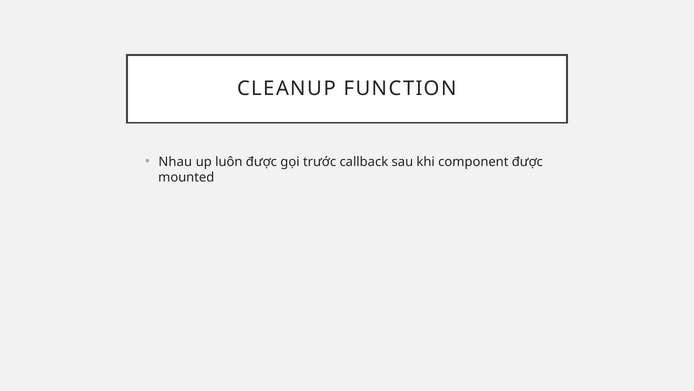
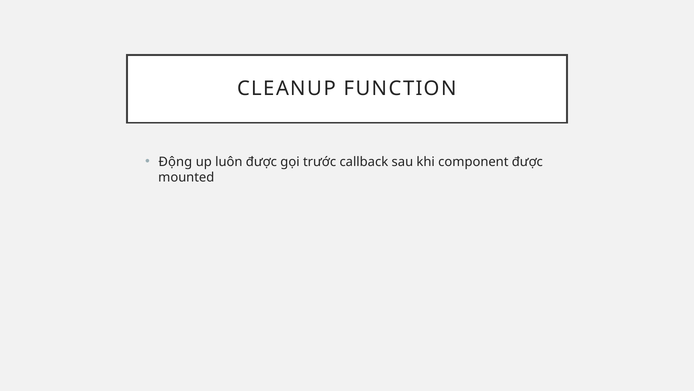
Nhau: Nhau -> Động (175, 161)
